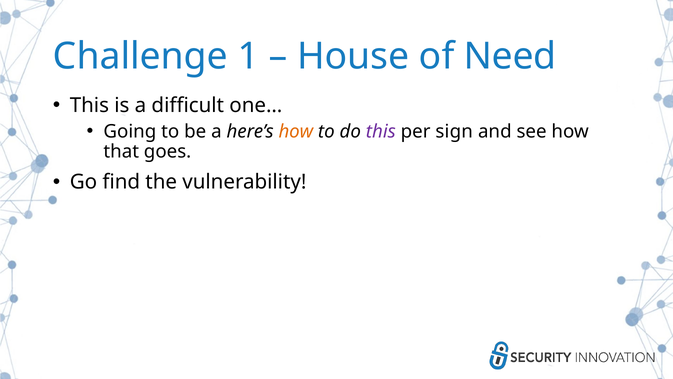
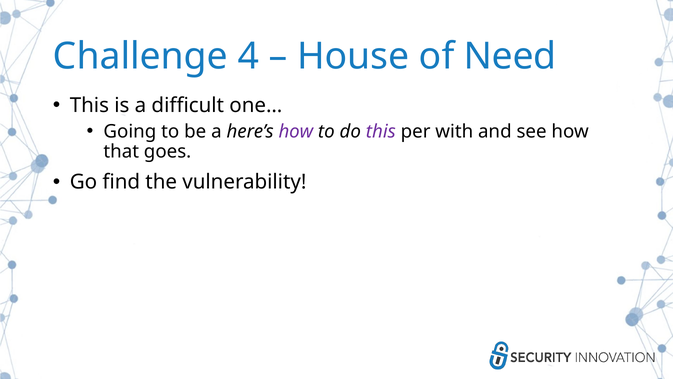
1: 1 -> 4 (248, 56)
how colour: orange -> purple (296, 131)
sign: sign -> with (454, 131)
